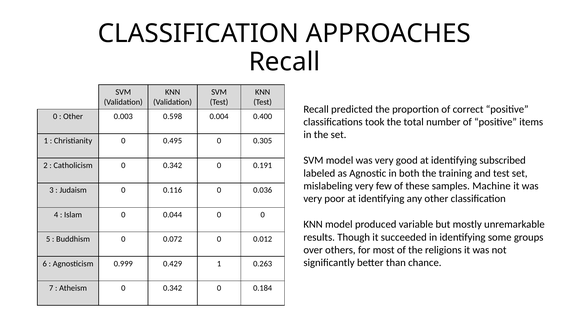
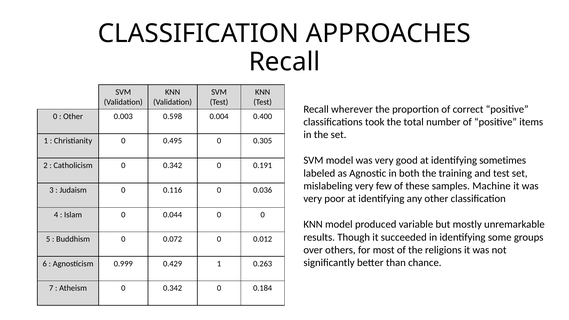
predicted: predicted -> wherever (352, 109)
subscribed: subscribed -> sometimes (503, 160)
